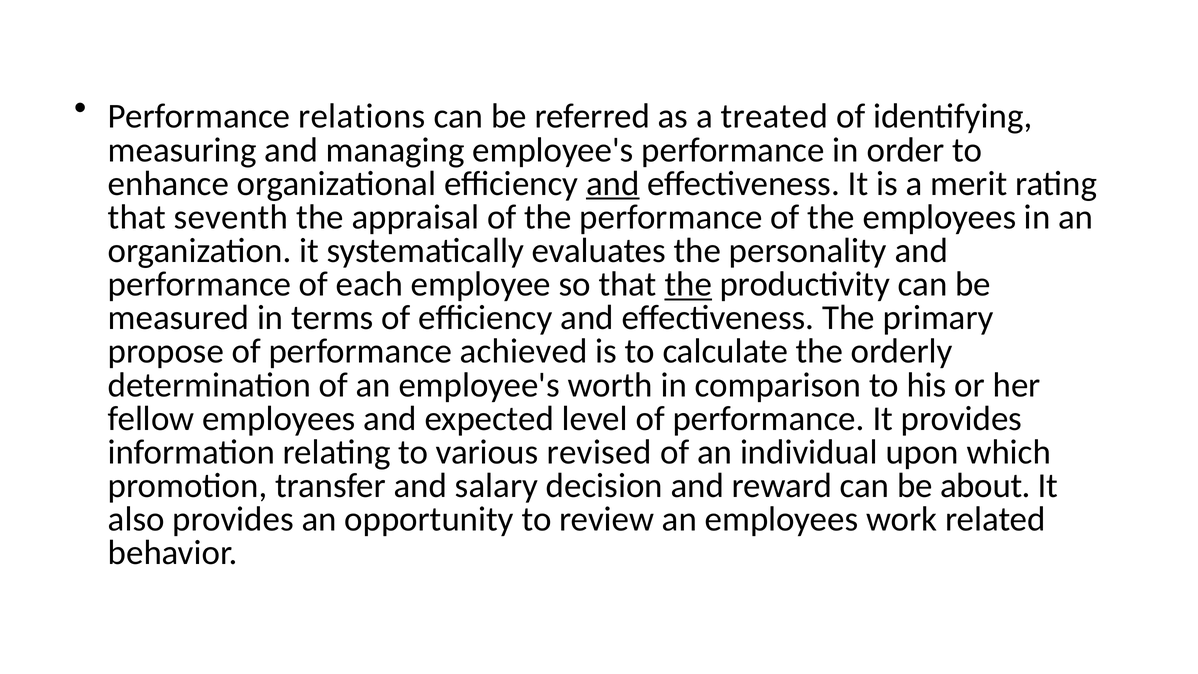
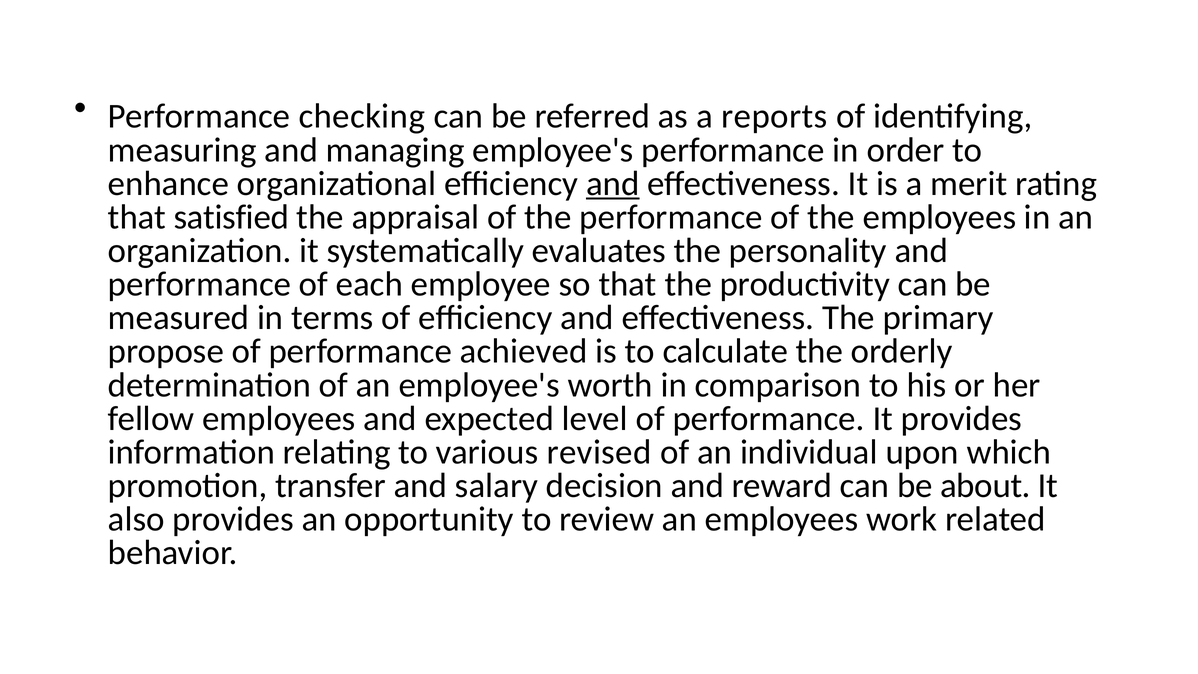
relations: relations -> checking (362, 116)
treated: treated -> reports (774, 116)
seventh: seventh -> satisfied (231, 217)
the underline: present -> none (688, 284)
